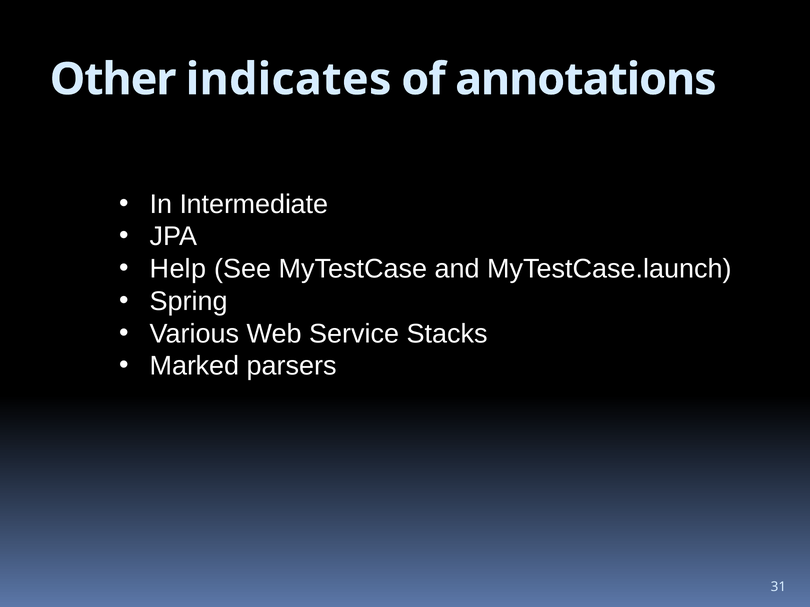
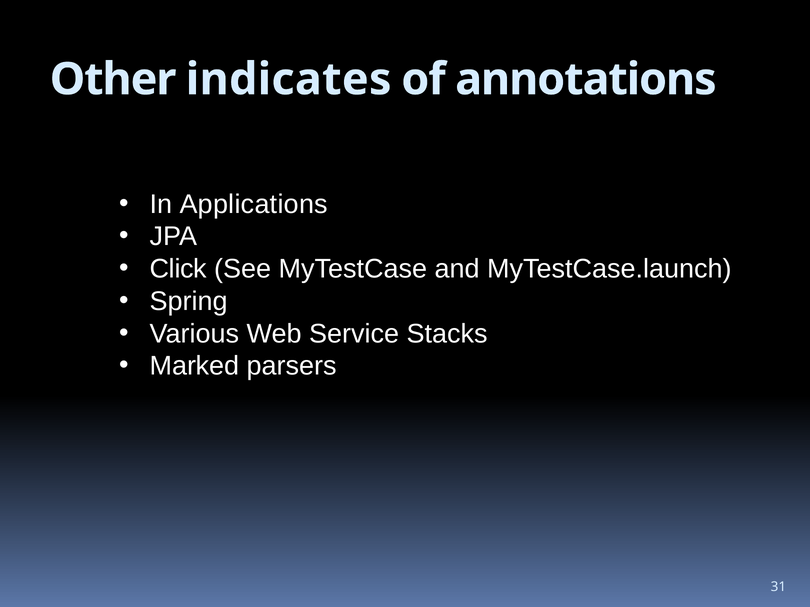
Intermediate: Intermediate -> Applications (254, 204)
Help: Help -> Click (178, 269)
